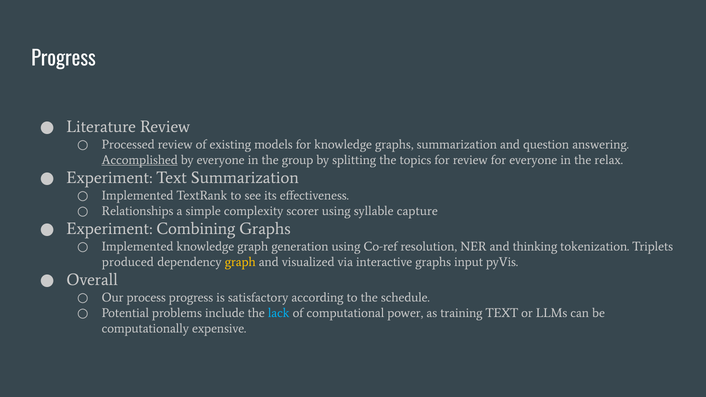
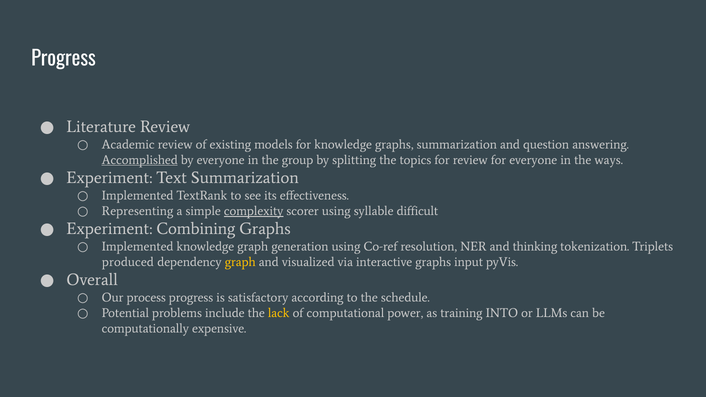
Processed: Processed -> Academic (128, 144)
relax: relax -> ways (609, 160)
Relationships: Relationships -> Representing (138, 211)
complexity underline: none -> present (254, 211)
capture: capture -> difficult (417, 211)
lack colour: light blue -> yellow (279, 313)
training TEXT: TEXT -> INTO (502, 313)
